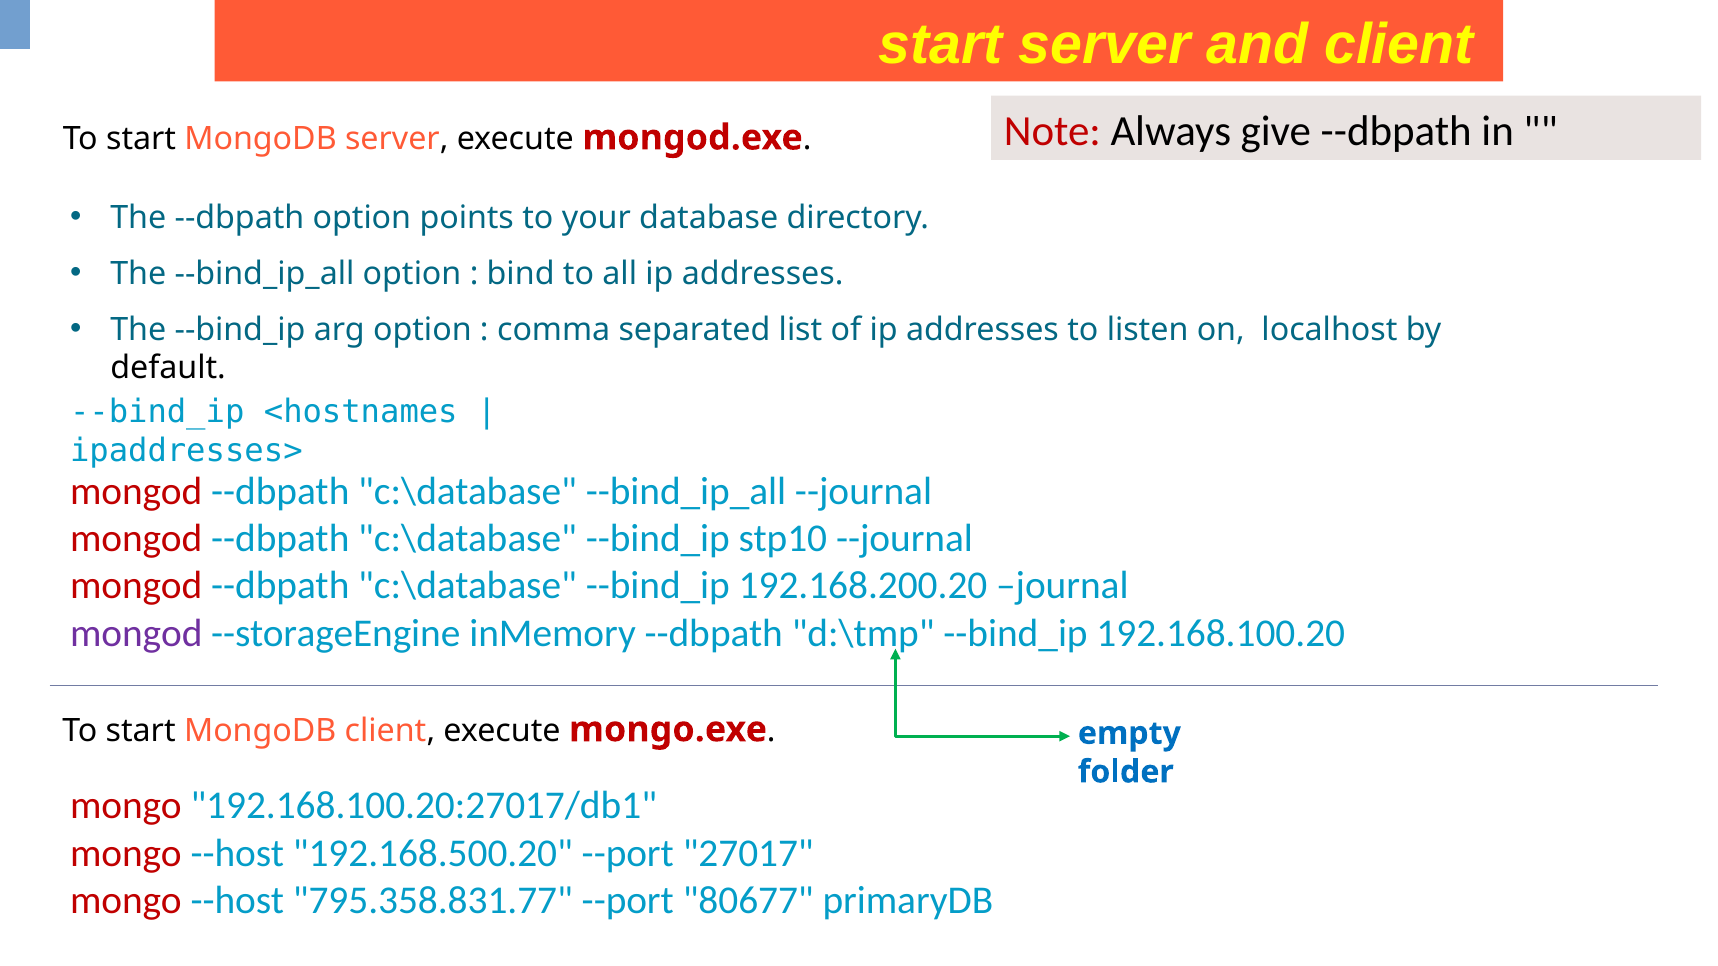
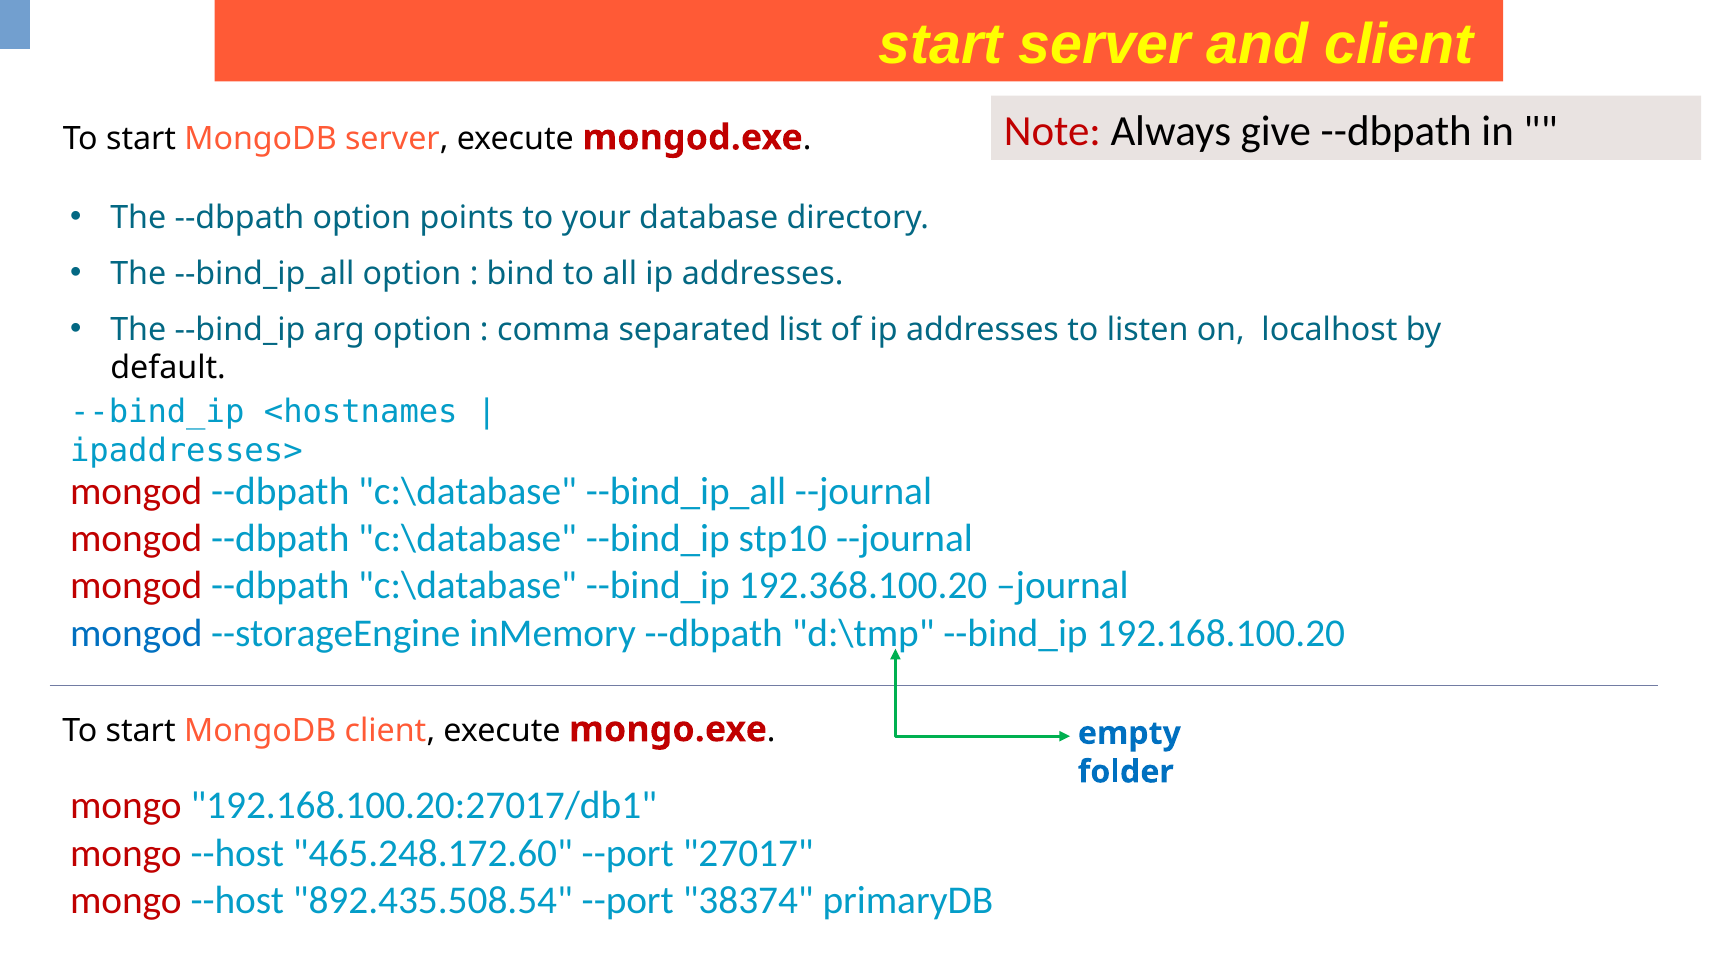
192.168.200.20: 192.168.200.20 -> 192.368.100.20 (863, 586)
mongod colour: purple -> blue (136, 633)
192.168.500.20: 192.168.500.20 -> 465.248.172.60 (433, 853)
795.358.831.77: 795.358.831.77 -> 892.435.508.54 (433, 901)
80677: 80677 -> 38374 (748, 901)
